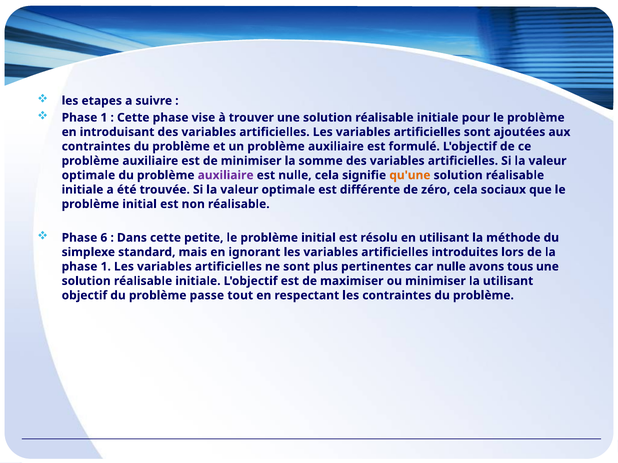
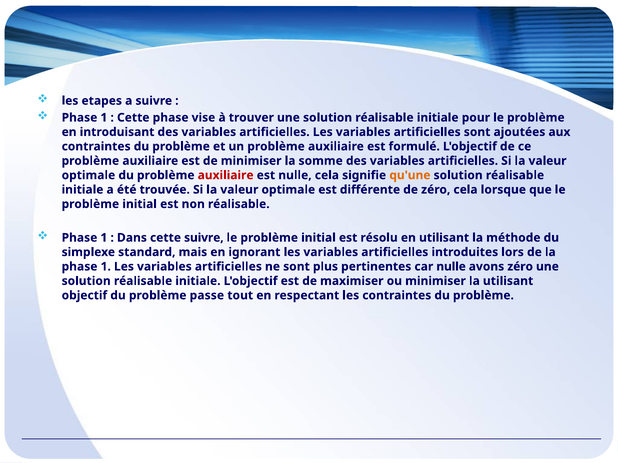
auxiliaire colour: purple -> red (226, 175)
sociaux: sociaux -> lorsque (503, 190)
6: 6 -> 1 (104, 238)
cette petite: petite -> suivre (204, 238)
avons tous: tous -> zéro (520, 267)
